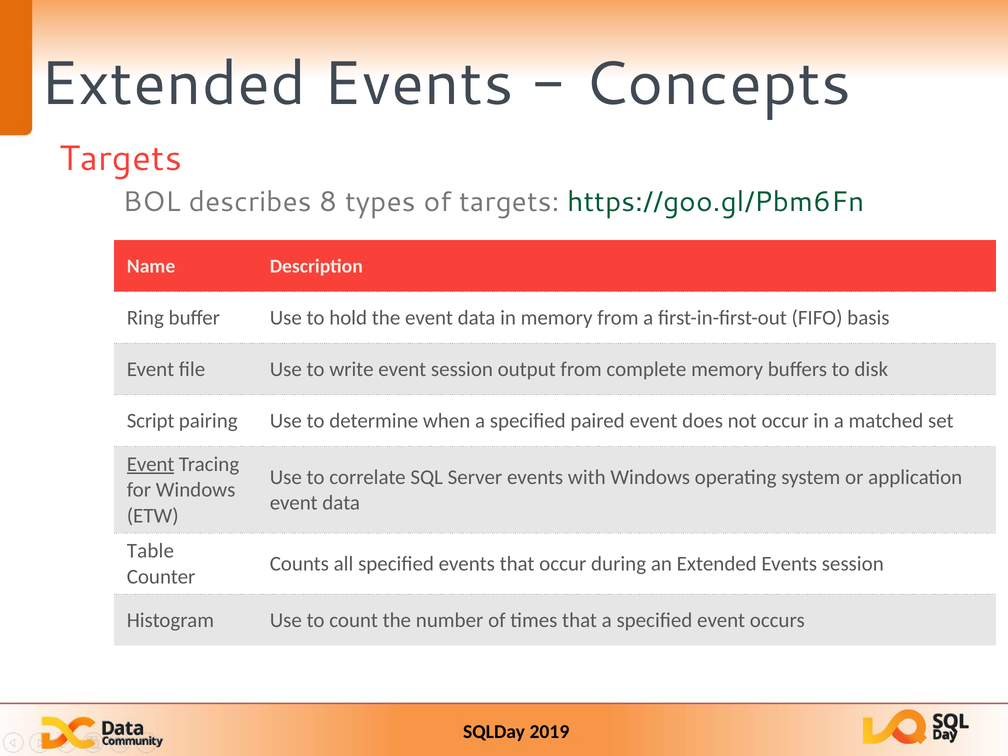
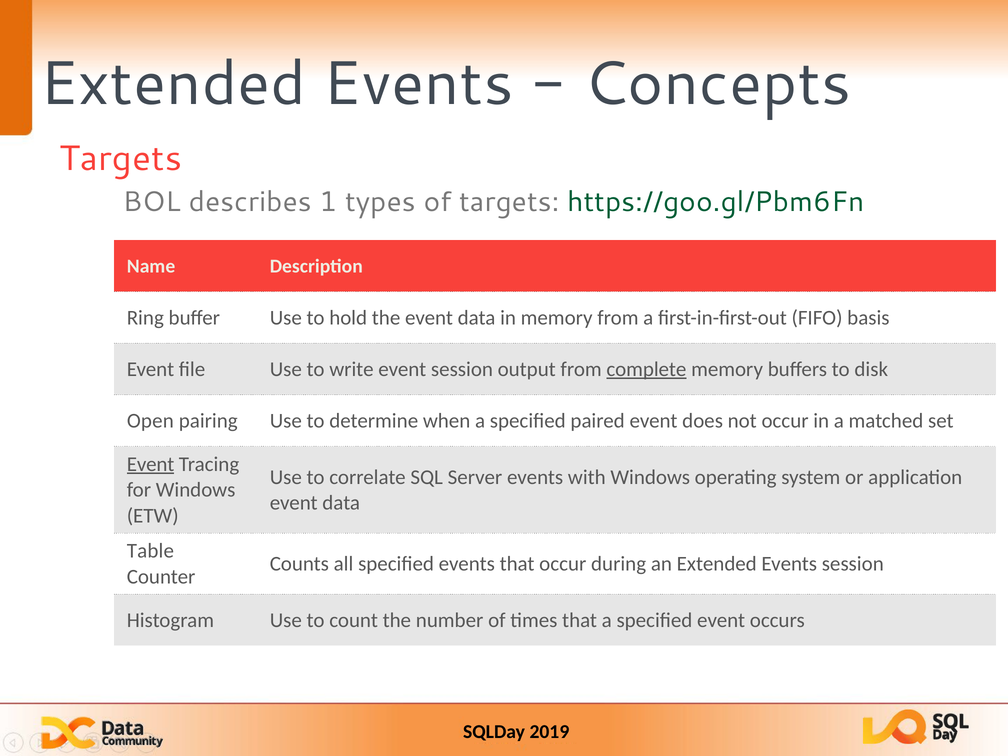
8: 8 -> 1 (328, 202)
complete underline: none -> present (646, 369)
Script: Script -> Open (150, 421)
